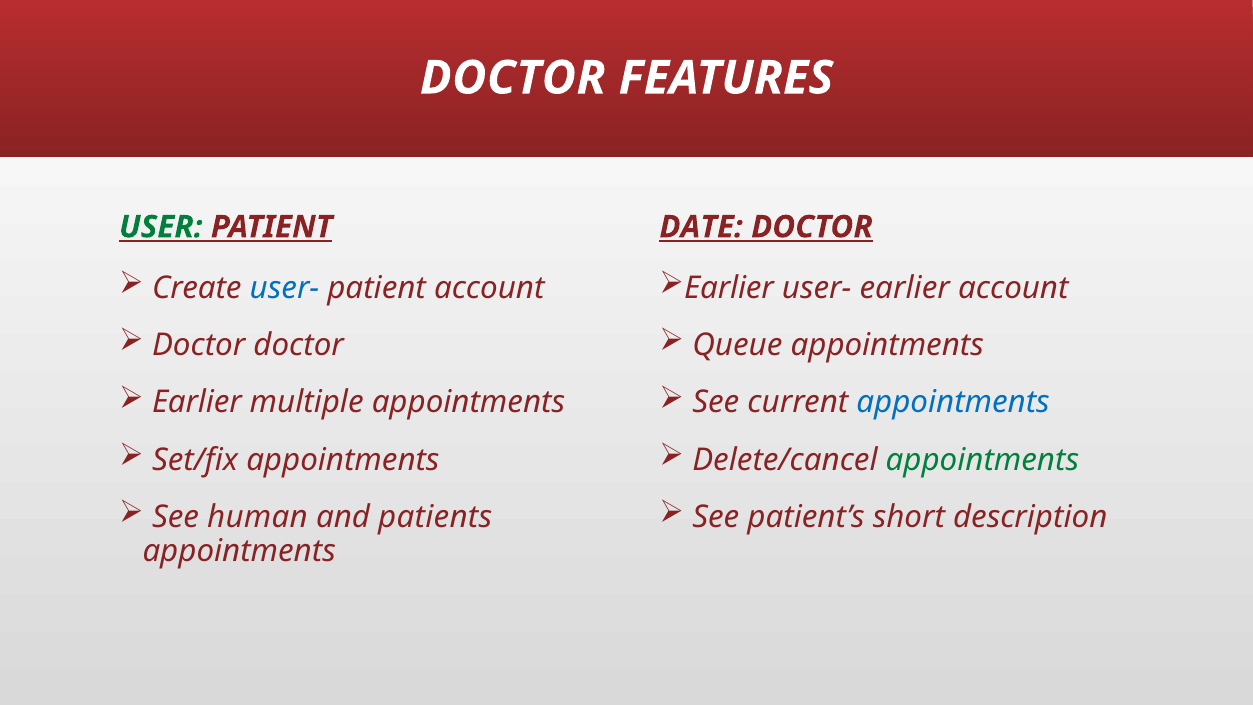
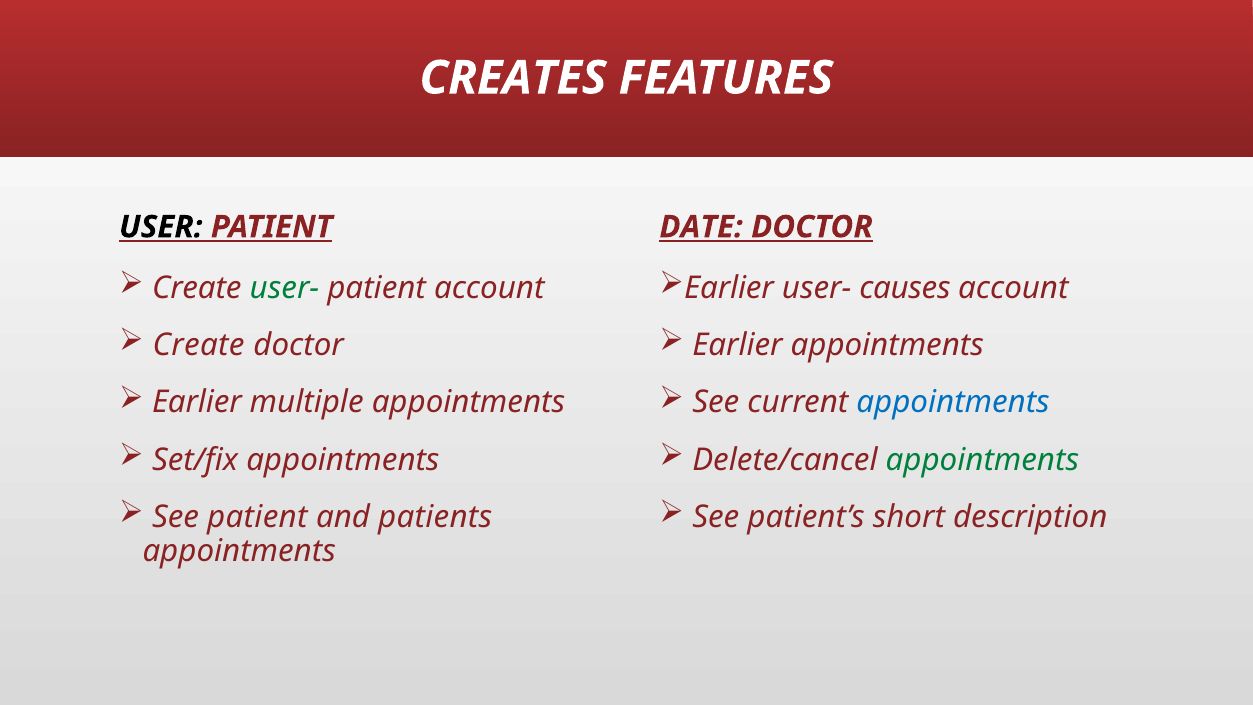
DOCTOR: DOCTOR -> CREATES (513, 78)
USER colour: green -> black (161, 227)
user- colour: blue -> green (285, 288)
user- earlier: earlier -> causes (905, 288)
Doctor: Doctor -> Create (199, 345)
Queue: Queue -> Earlier (737, 345)
See human: human -> patient (257, 517)
